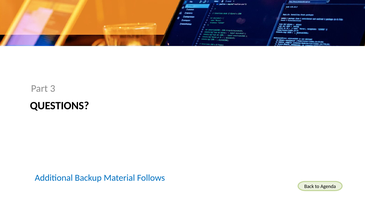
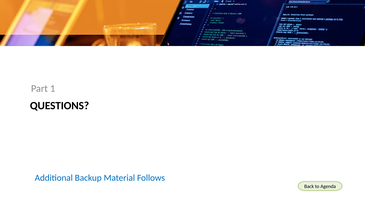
3: 3 -> 1 (53, 89)
